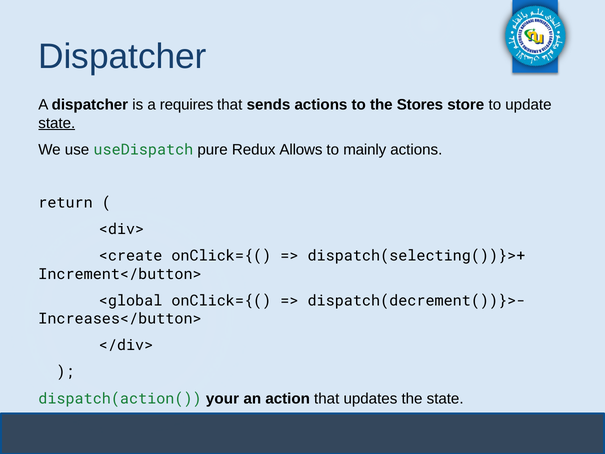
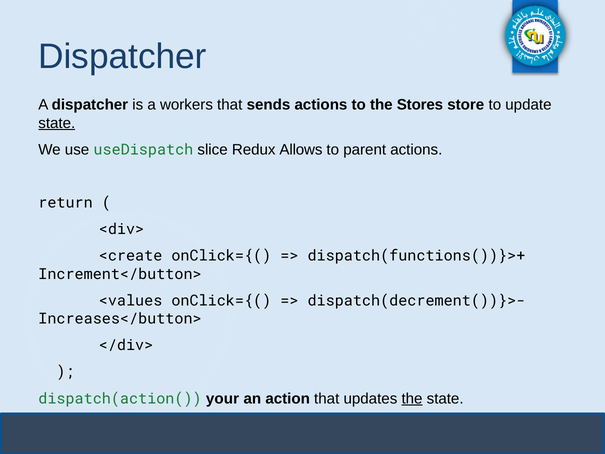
requires: requires -> workers (186, 105)
pure: pure -> slice (213, 150)
mainly: mainly -> parent (365, 150)
dispatch(selecting())}>+: dispatch(selecting())}>+ -> dispatch(functions())}>+ (416, 256)
<global: <global -> <values (131, 301)
the underline: none -> present (412, 398)
